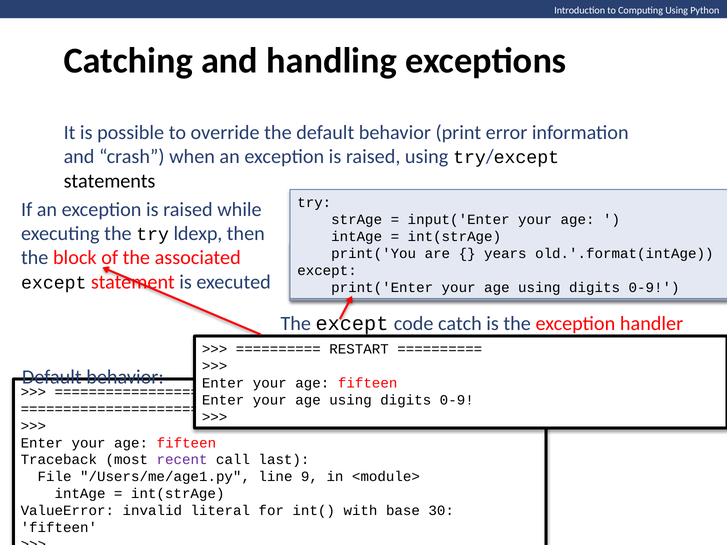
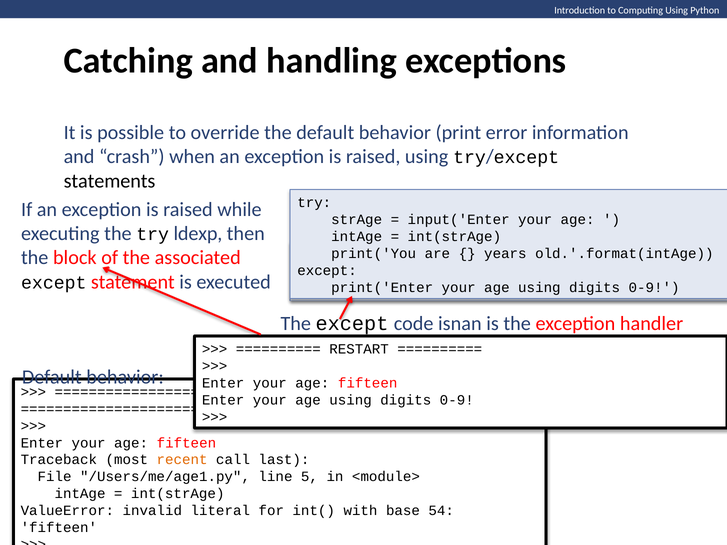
catch: catch -> isnan (460, 324)
recent colour: purple -> orange (182, 460)
9: 9 -> 5 (309, 477)
30: 30 -> 54 (441, 511)
